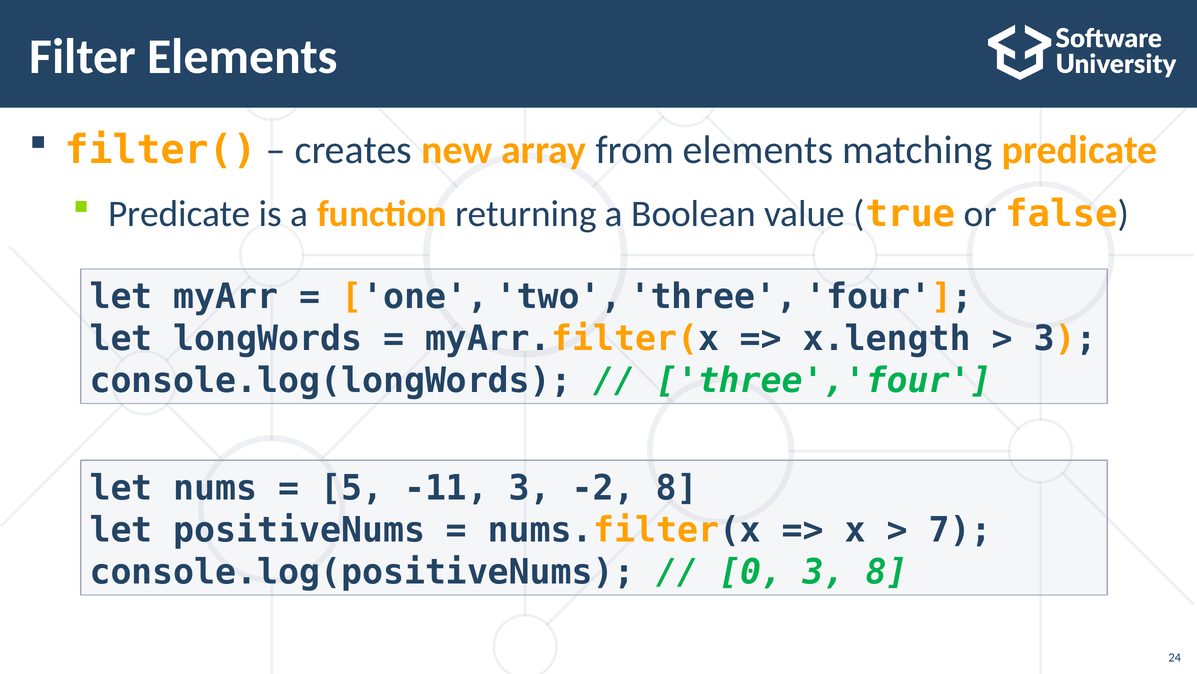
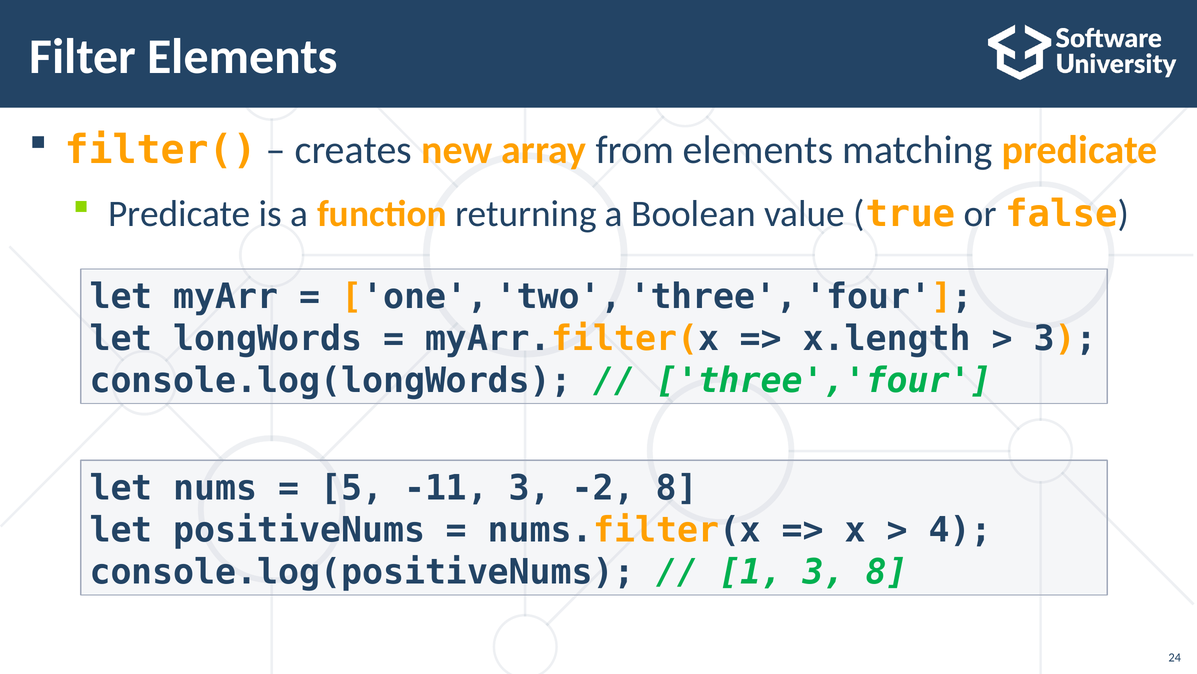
7: 7 -> 4 (960, 530)
0: 0 -> 1 (751, 571)
